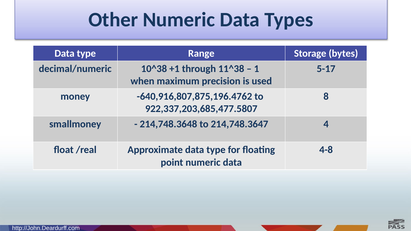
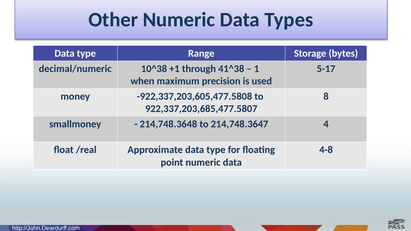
11^38: 11^38 -> 41^38 (231, 69)
-640,916,807,875,196.4762: -640,916,807,875,196.4762 -> -922,337,203,605,477.5808 (194, 96)
